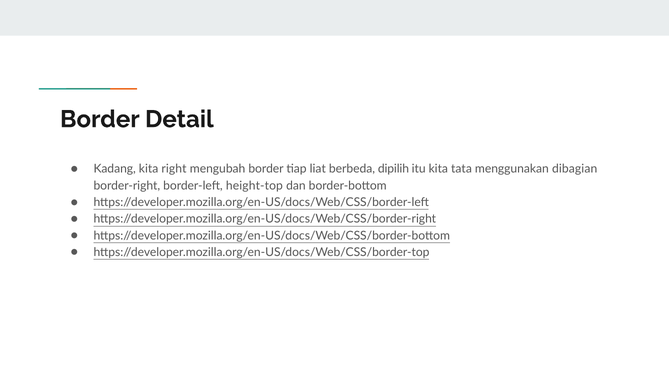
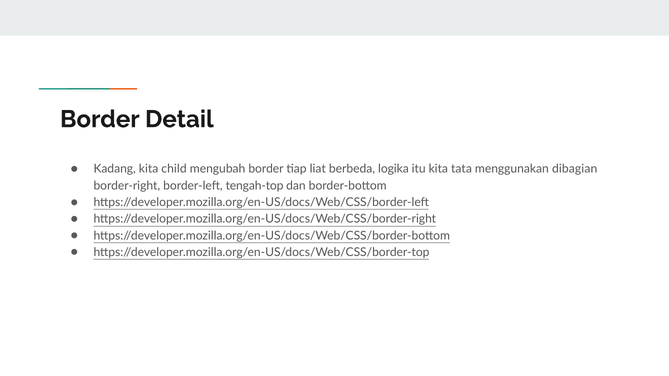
right: right -> child (174, 169)
dipilih: dipilih -> logika (393, 169)
height-top: height-top -> tengah-top (255, 186)
